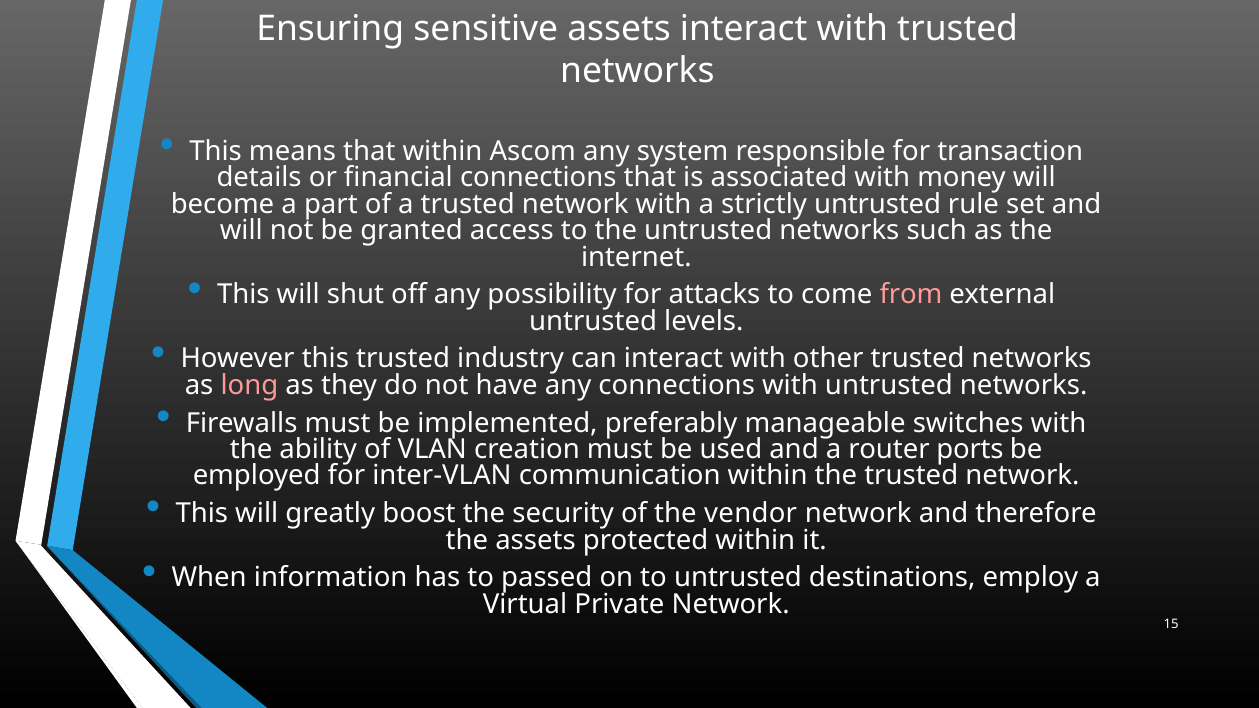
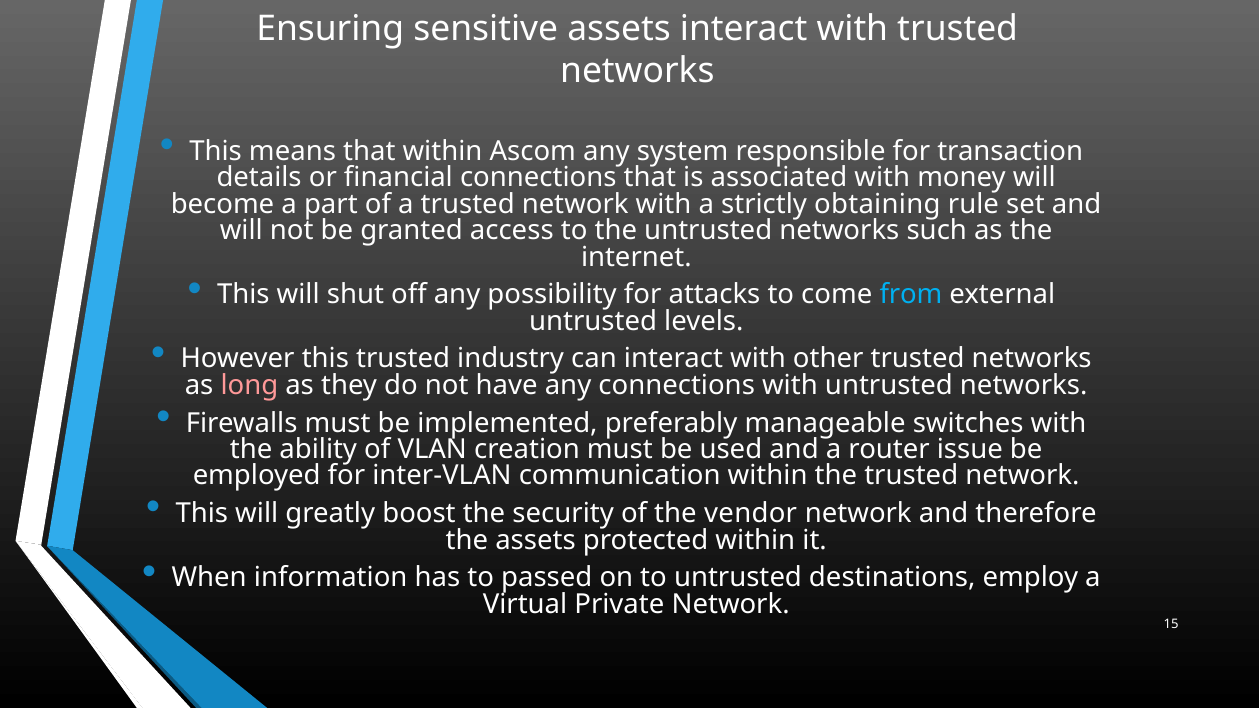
strictly untrusted: untrusted -> obtaining (877, 204)
from colour: pink -> light blue (911, 295)
ports: ports -> issue (970, 450)
